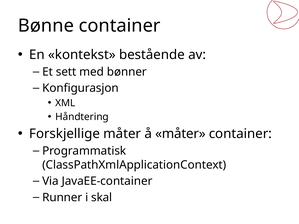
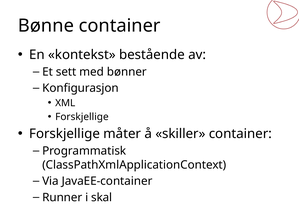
Håndtering: Håndtering -> Forskjellige (82, 117)
å måter: måter -> skiller (180, 134)
